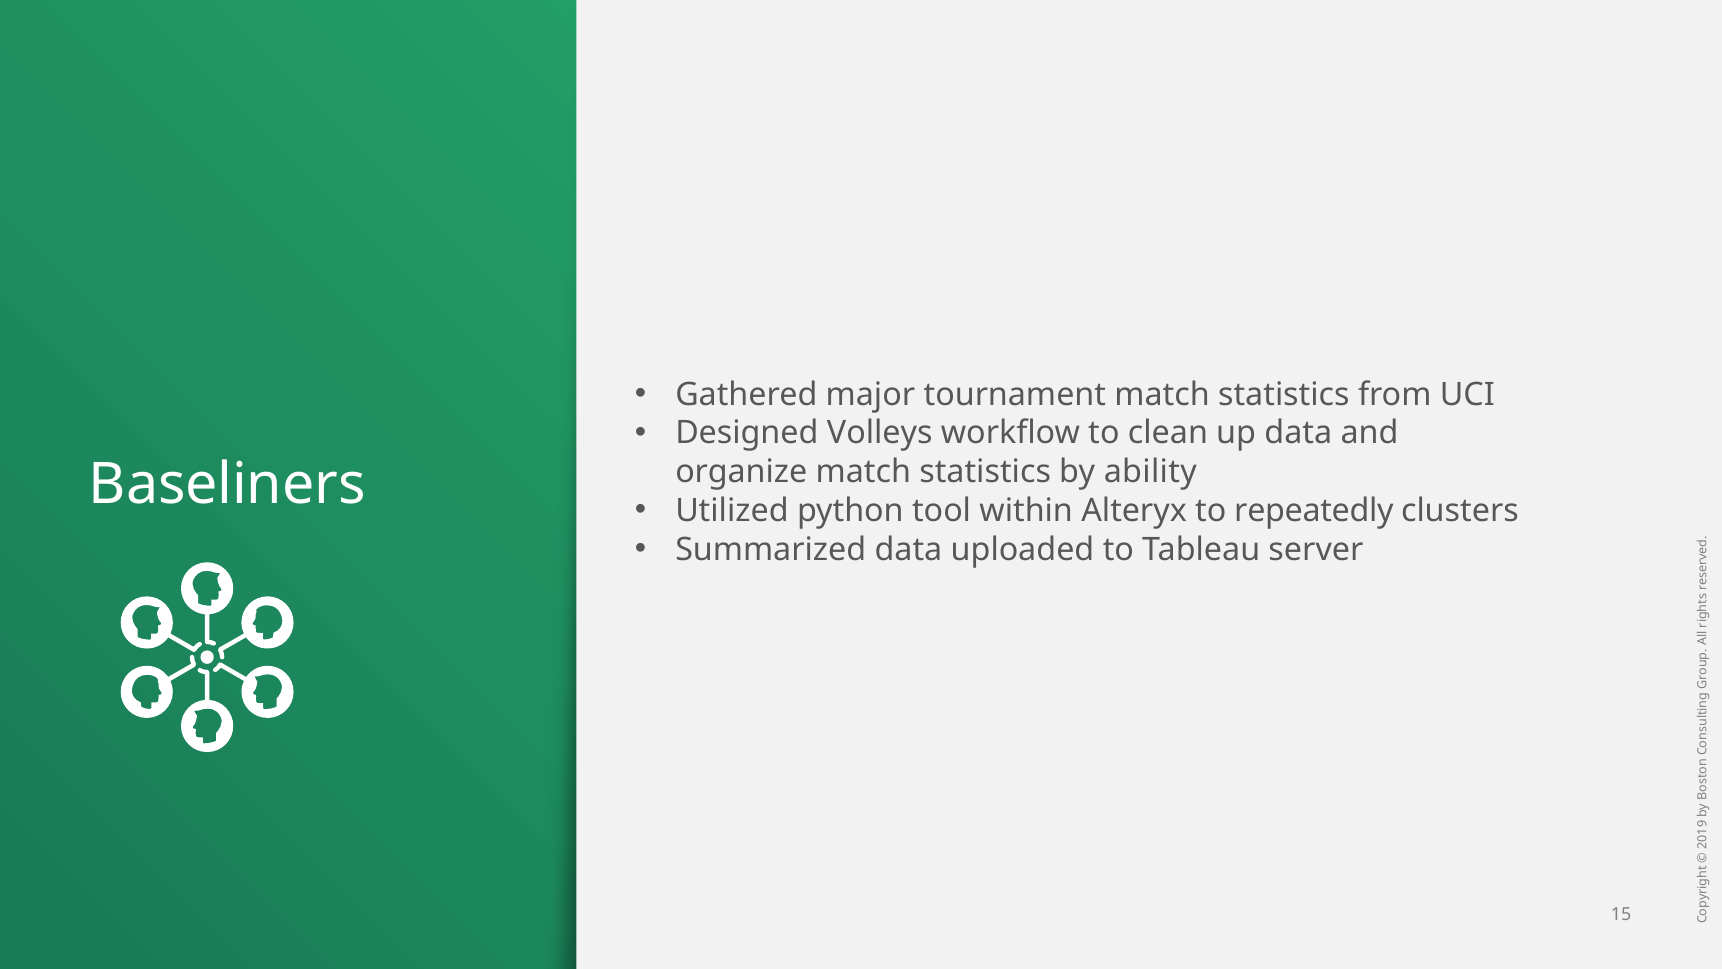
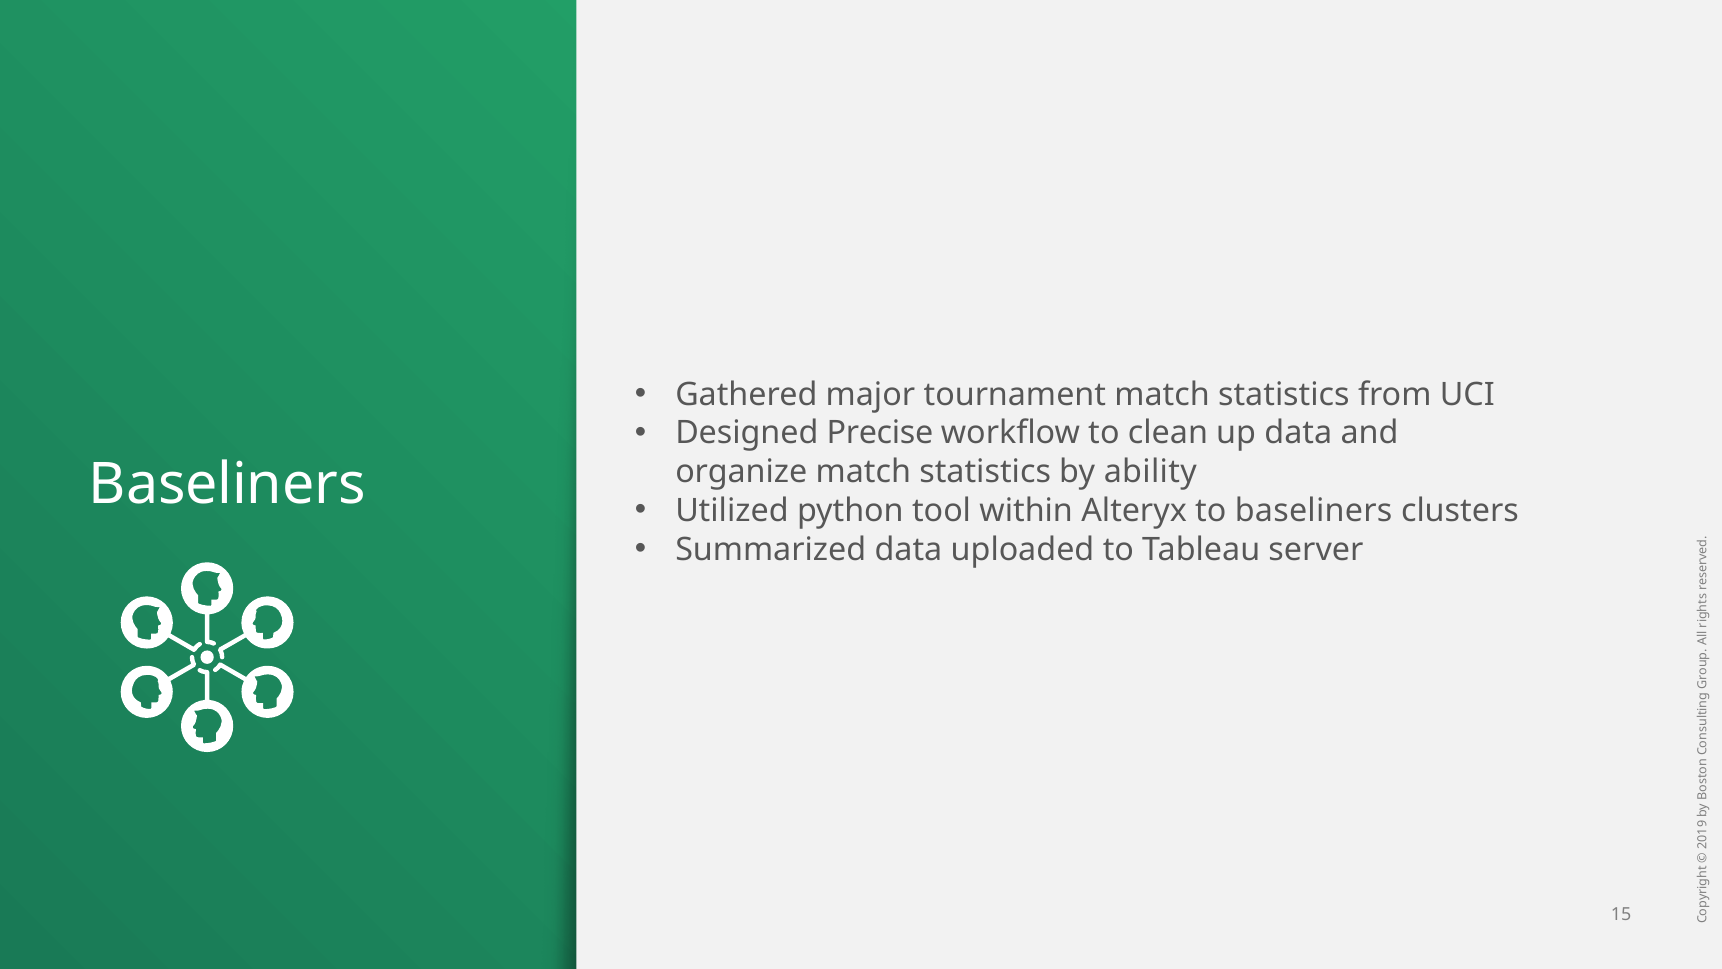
Volleys: Volleys -> Precise (880, 433)
to repeatedly: repeatedly -> baseliners (1314, 510)
